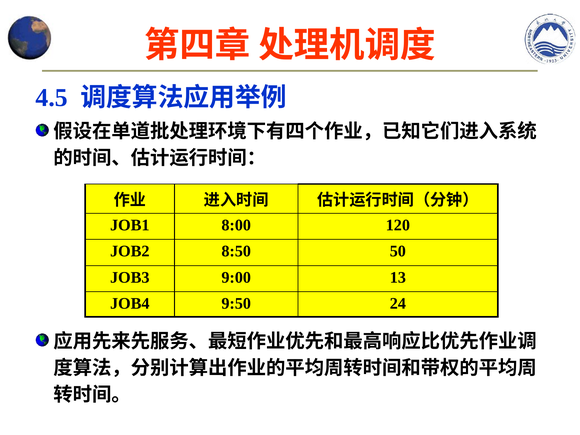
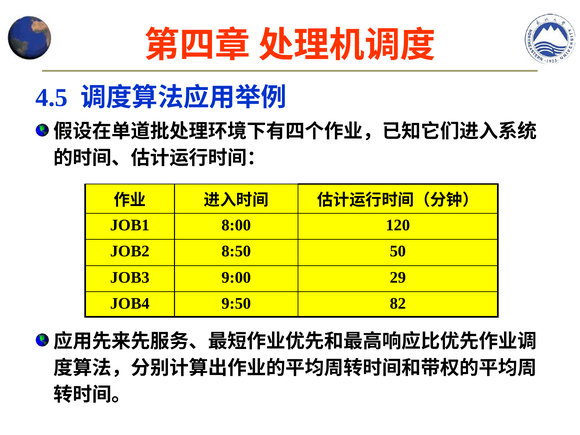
13: 13 -> 29 (398, 278)
24: 24 -> 82 (398, 304)
